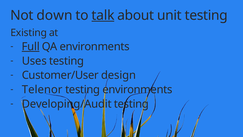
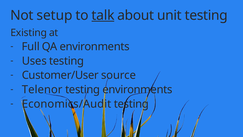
down: down -> setup (55, 15)
Full underline: present -> none (31, 46)
design: design -> source (119, 75)
Developing/Audit: Developing/Audit -> Economics/Audit (67, 104)
